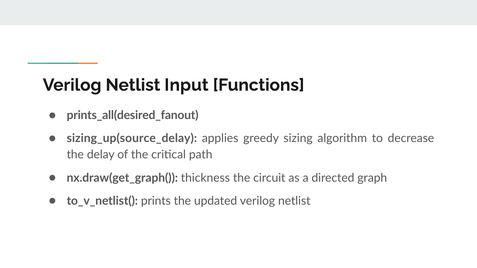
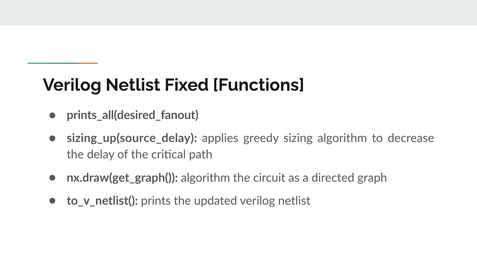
Input: Input -> Fixed (187, 85)
nx.draw(get_graph( thickness: thickness -> algorithm (205, 178)
